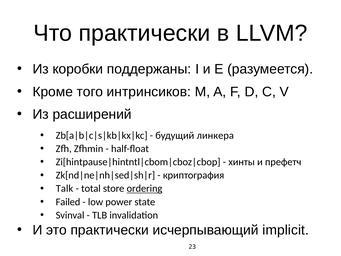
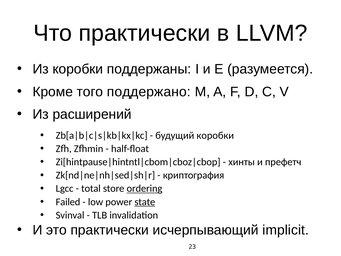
интринсиков: интринсиков -> поддержано (149, 92)
будущий линкера: линкера -> коробки (215, 135)
Talk: Talk -> Lgcc (65, 188)
state underline: none -> present (145, 202)
